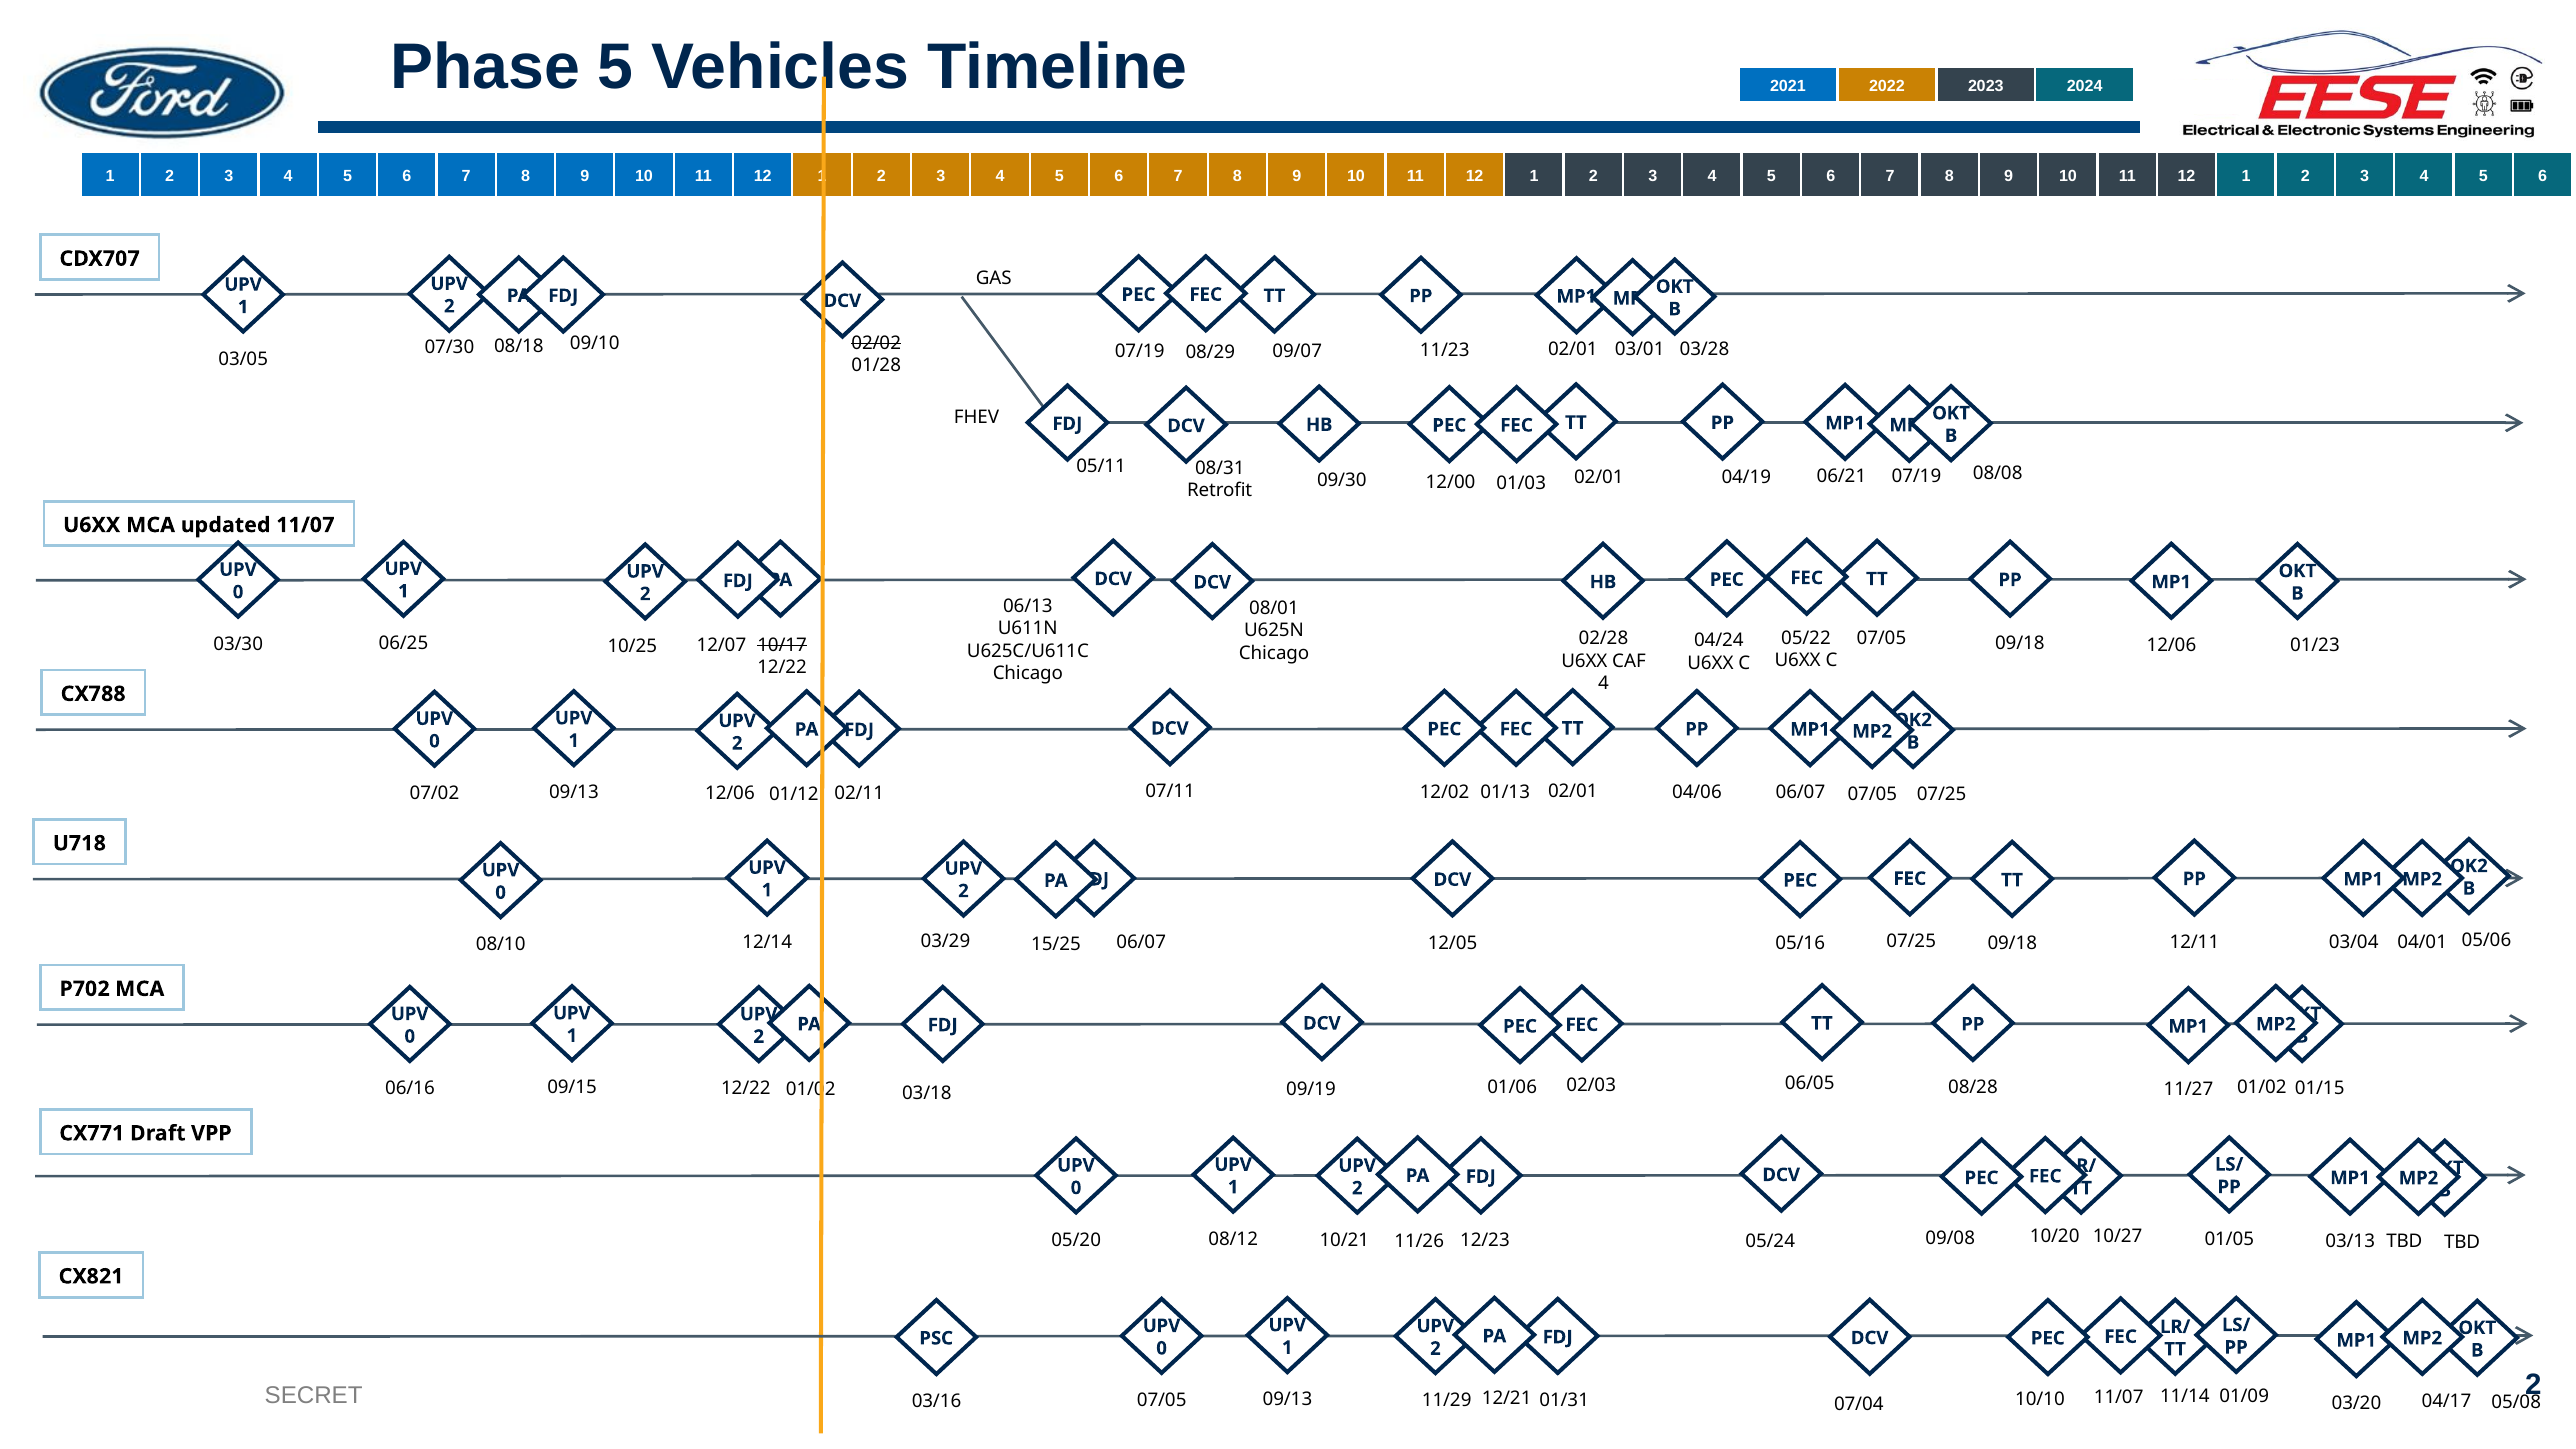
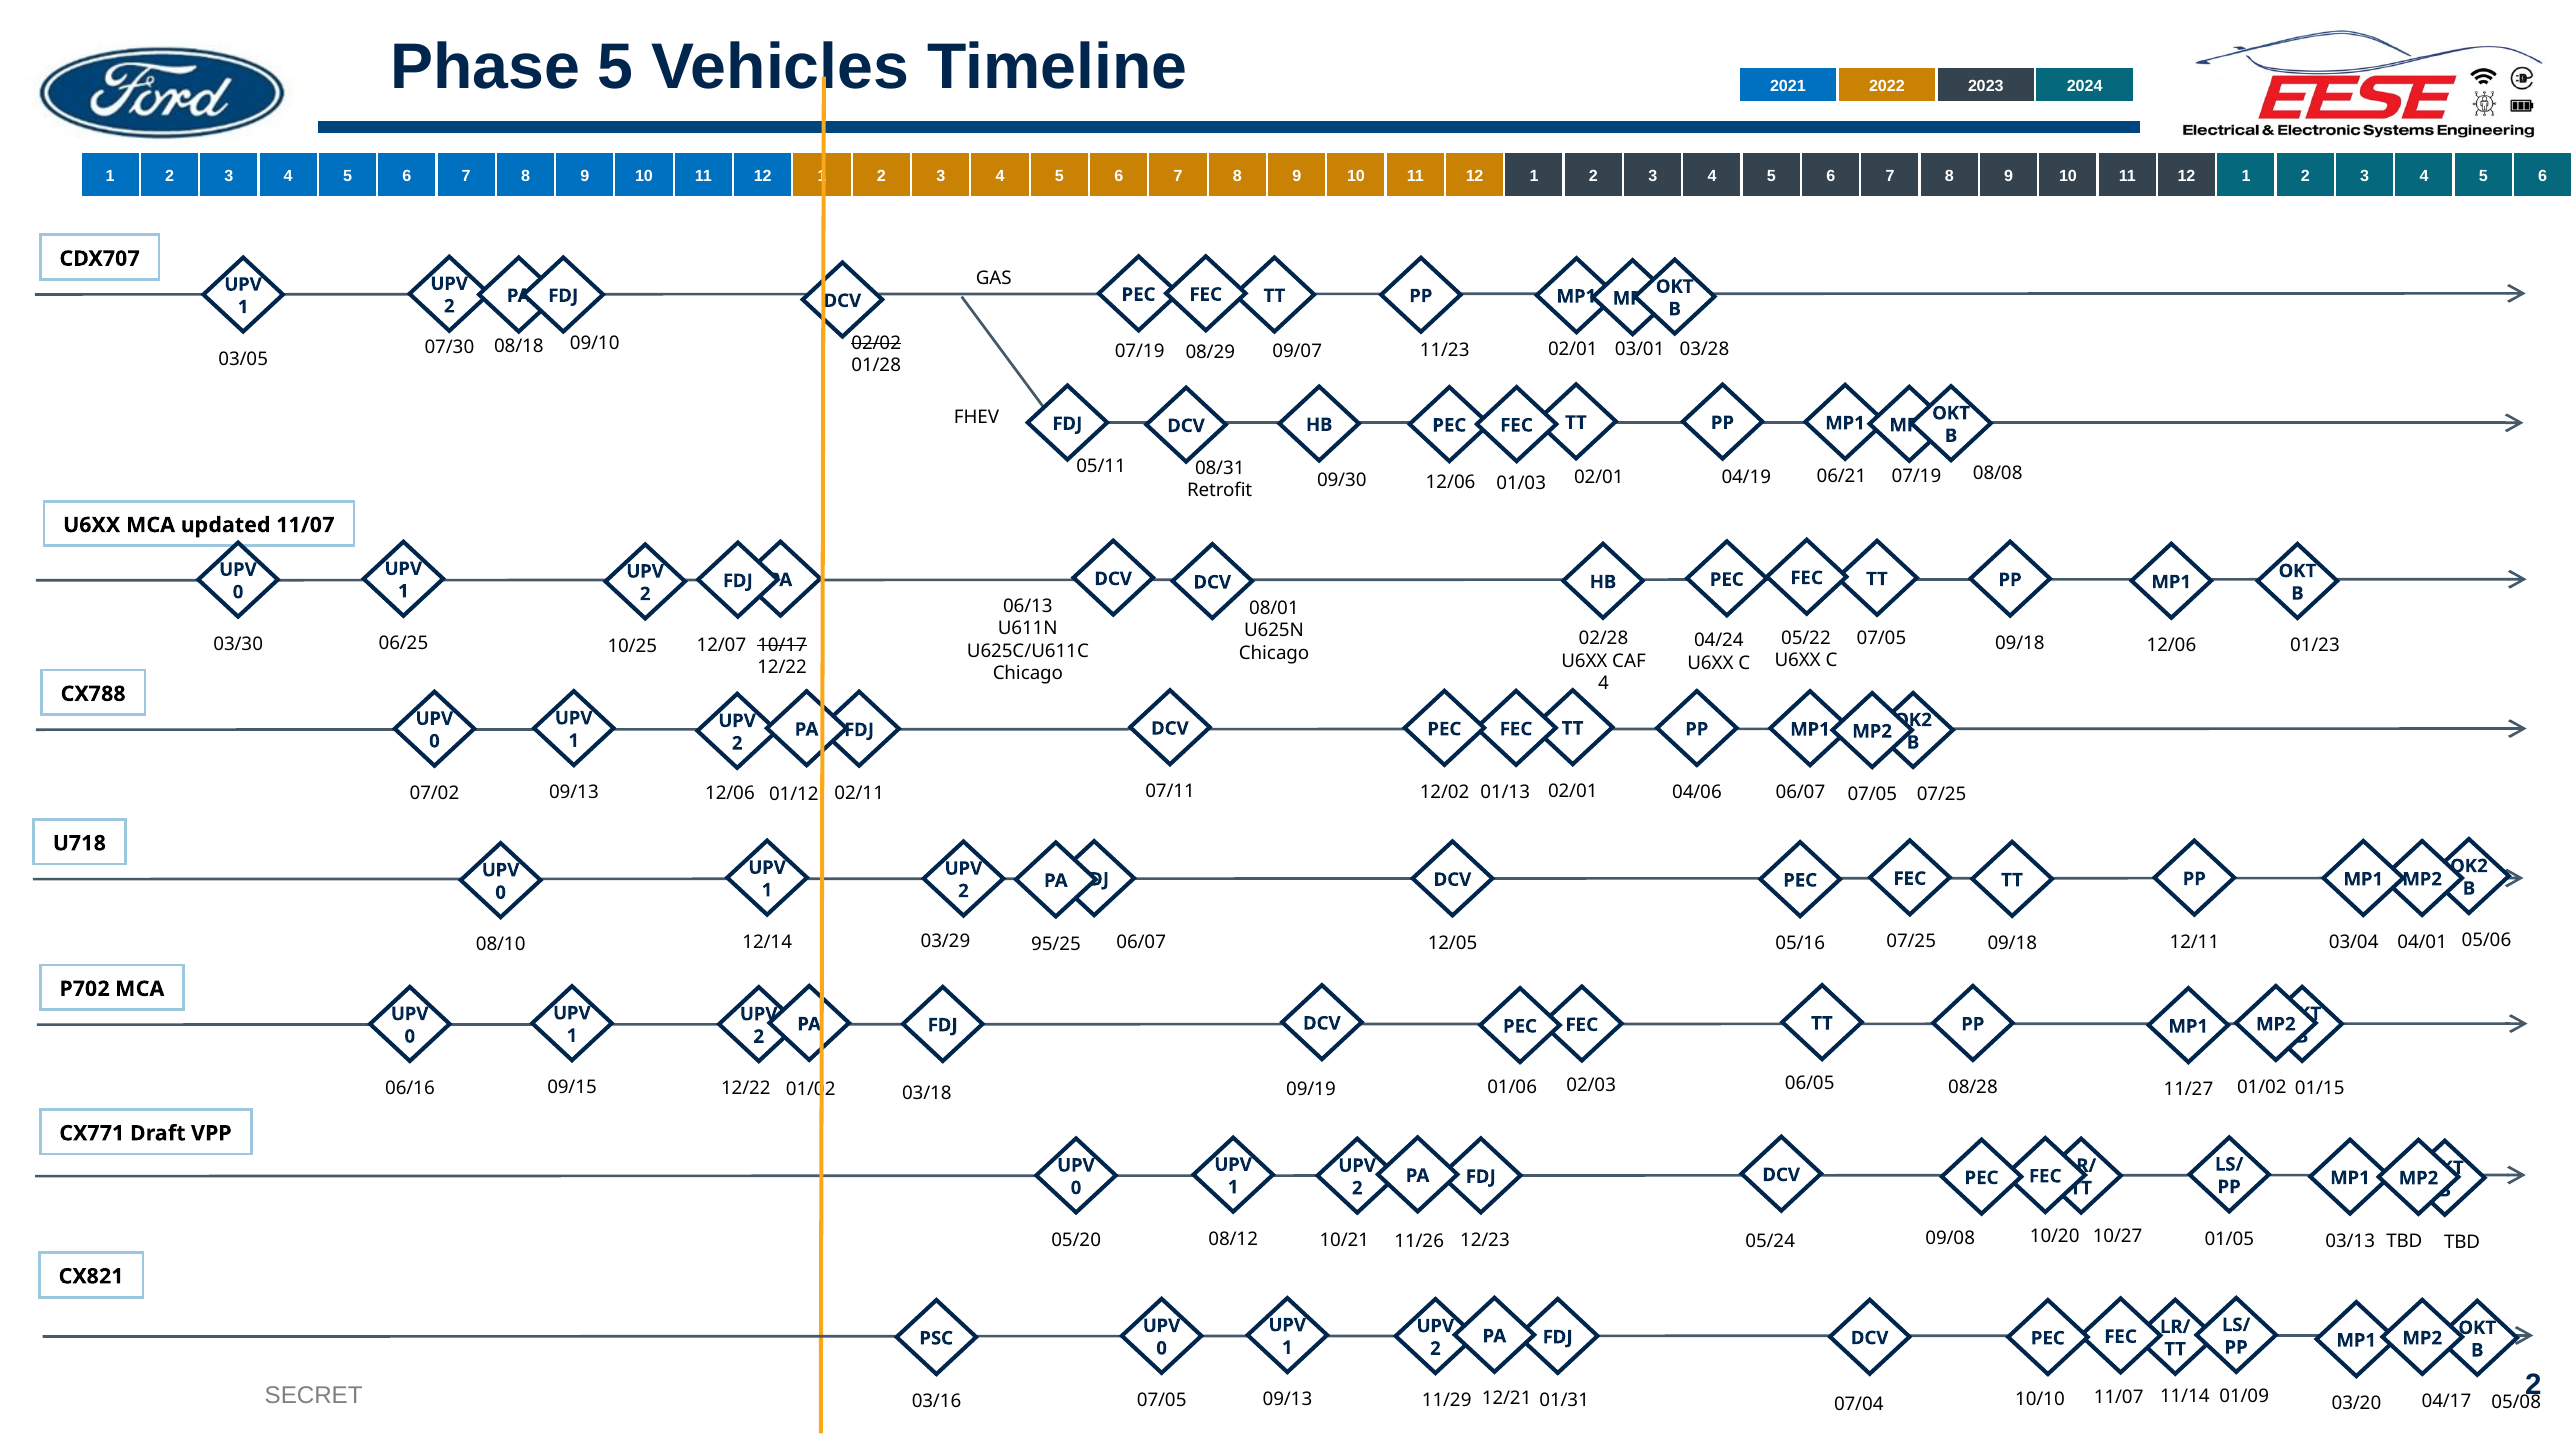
12/00: 12/00 -> 12/06 (1451, 483)
15/25: 15/25 -> 95/25 (1056, 944)
